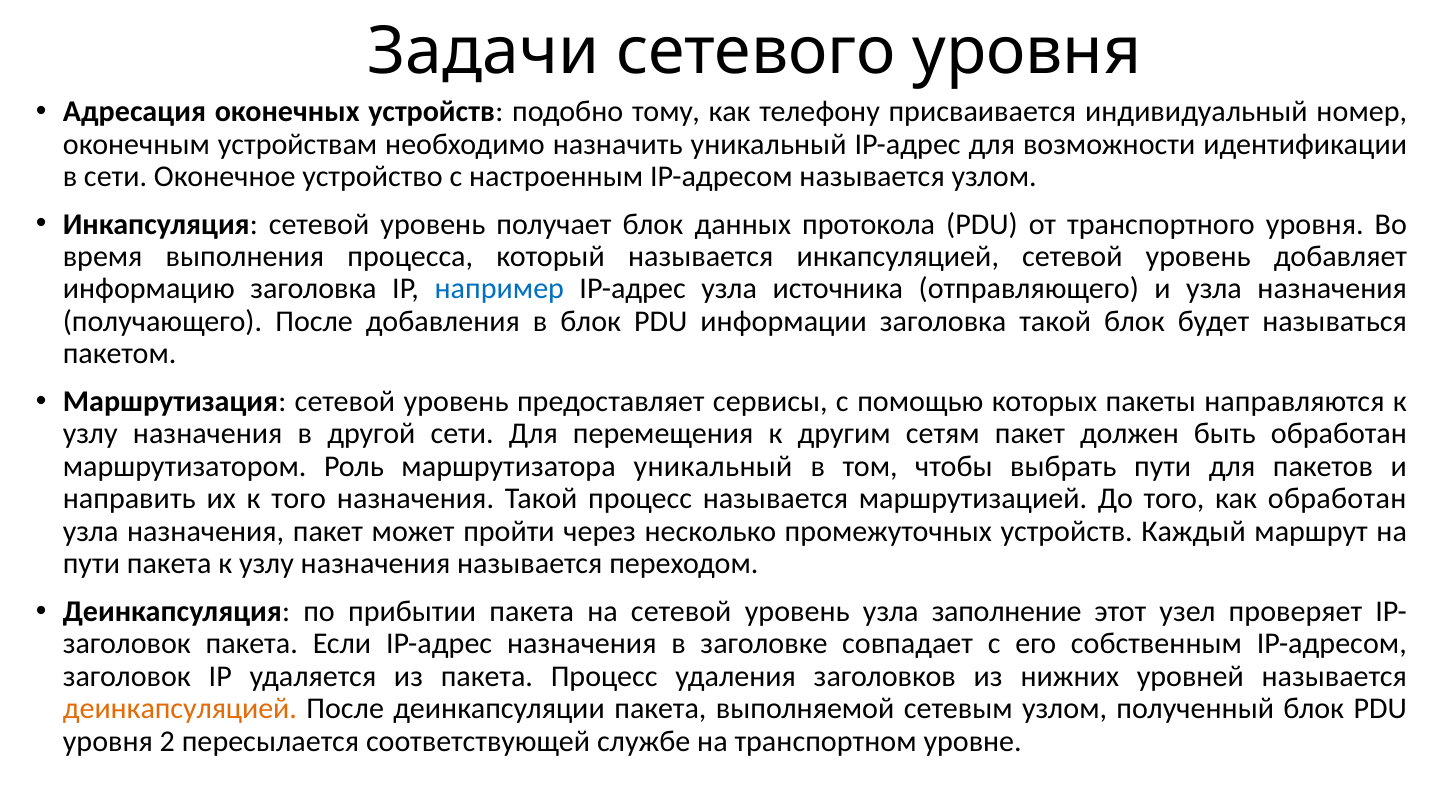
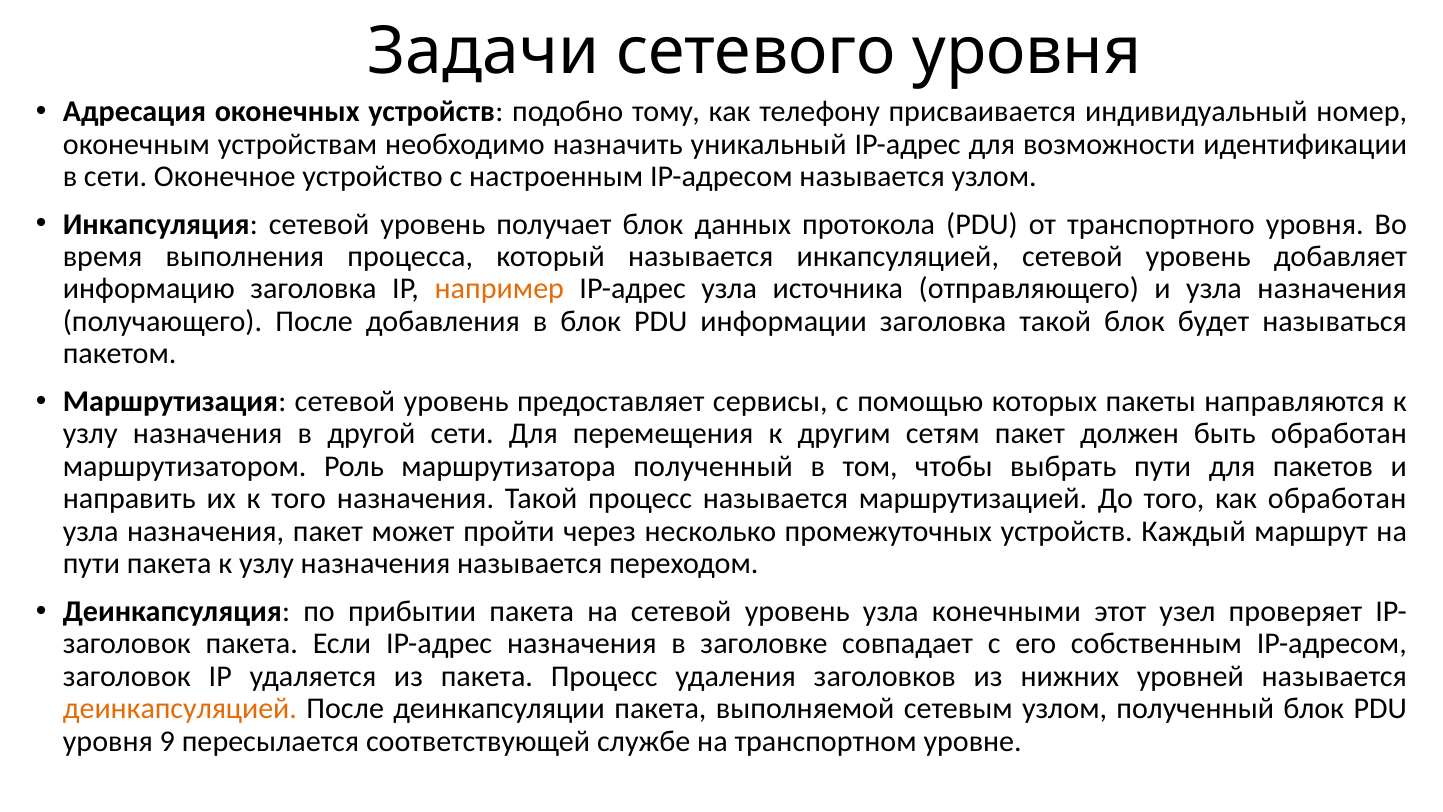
например colour: blue -> orange (499, 289)
маршрутизатора уникальный: уникальный -> полученный (713, 466)
заполнение: заполнение -> конечными (1006, 611)
2: 2 -> 9 (167, 741)
